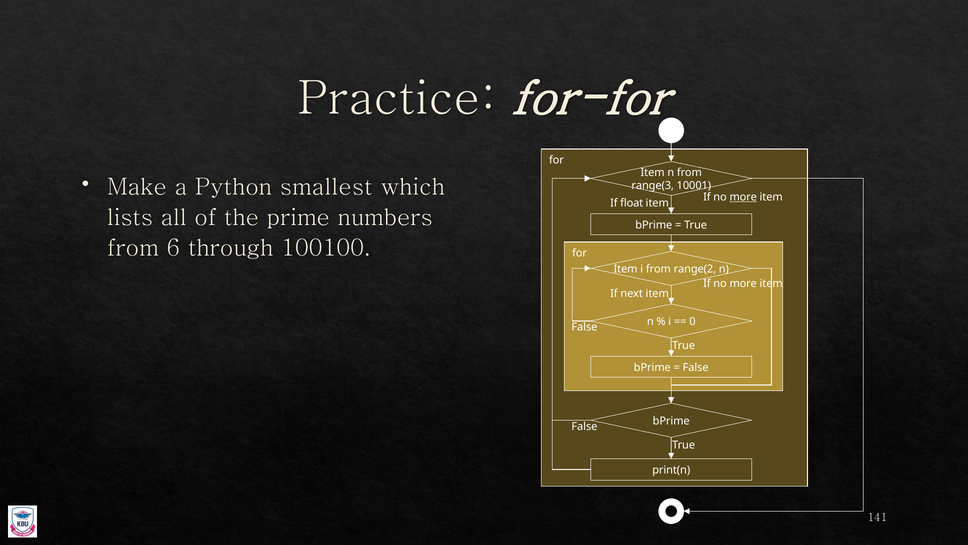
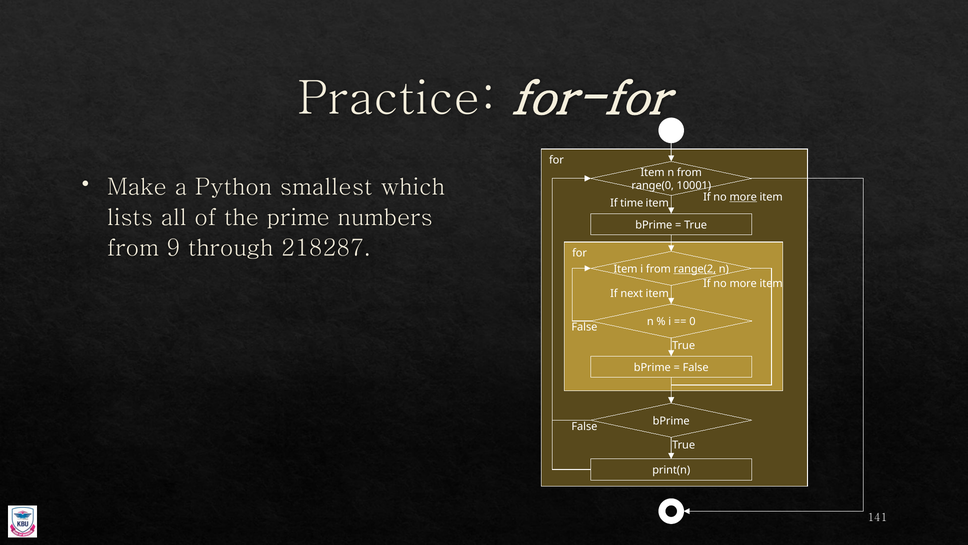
range(3: range(3 -> range(0 (653, 186)
float: float -> time (632, 203)
6: 6 -> 9 (173, 248)
100100: 100100 -> 218287 (326, 248)
range(2 underline: none -> present (695, 269)
